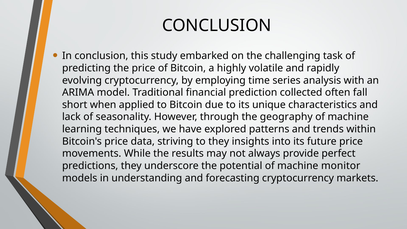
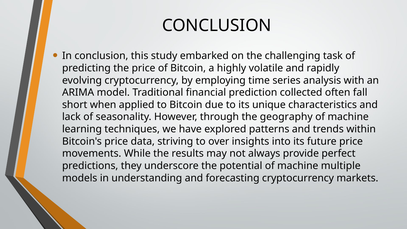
to they: they -> over (219, 141)
monitor: monitor -> multiple (341, 166)
